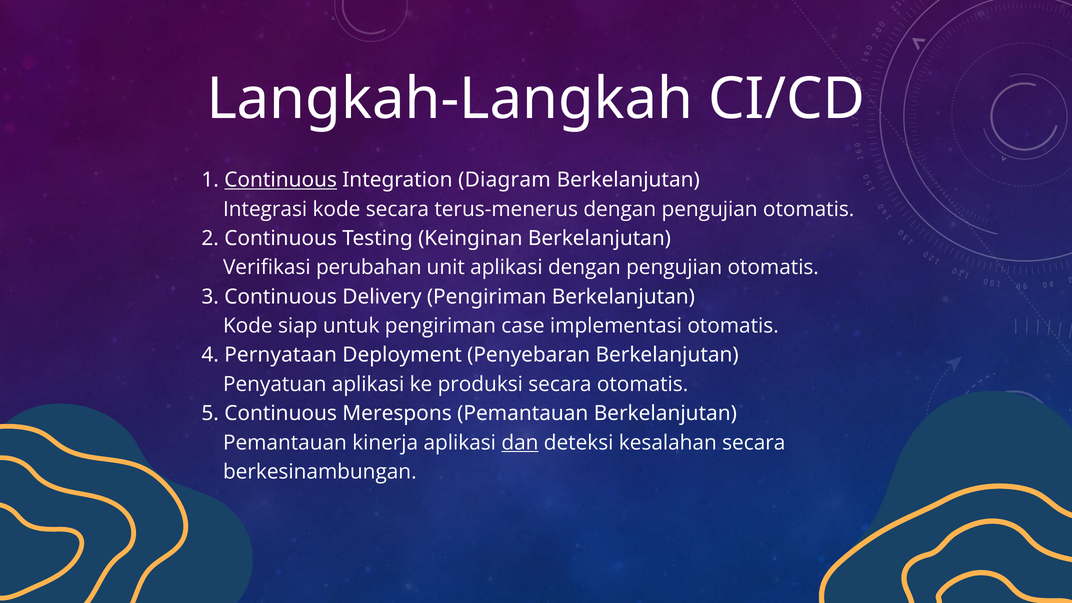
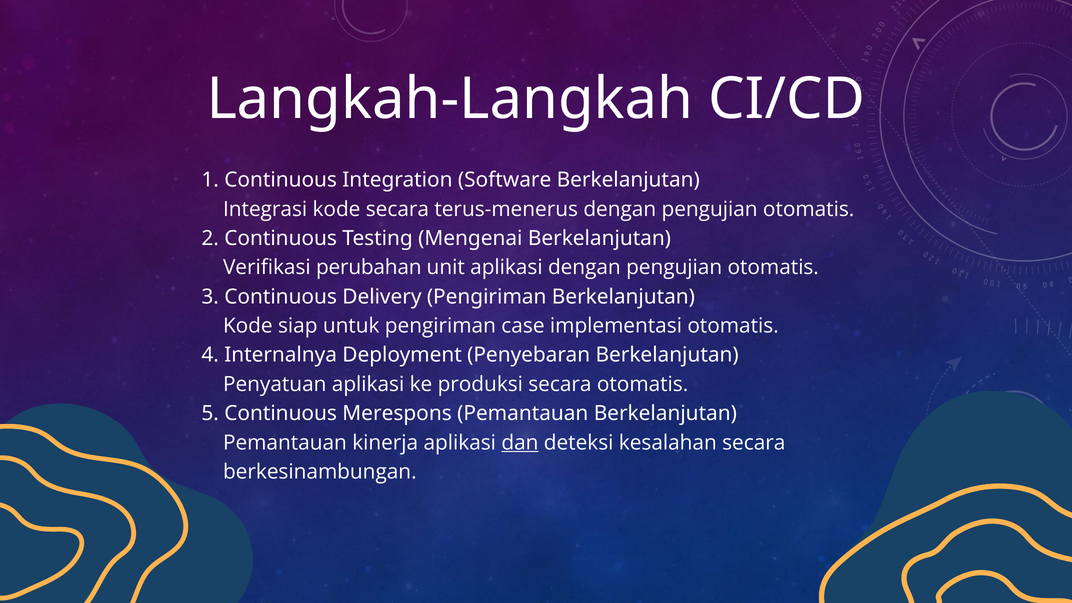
Continuous underline: present -> none (281, 180)
Diagram: Diagram -> Software (505, 180)
Keinginan: Keinginan -> Mengenai (470, 238)
Pernyataan: Pernyataan -> Internalnya (281, 355)
